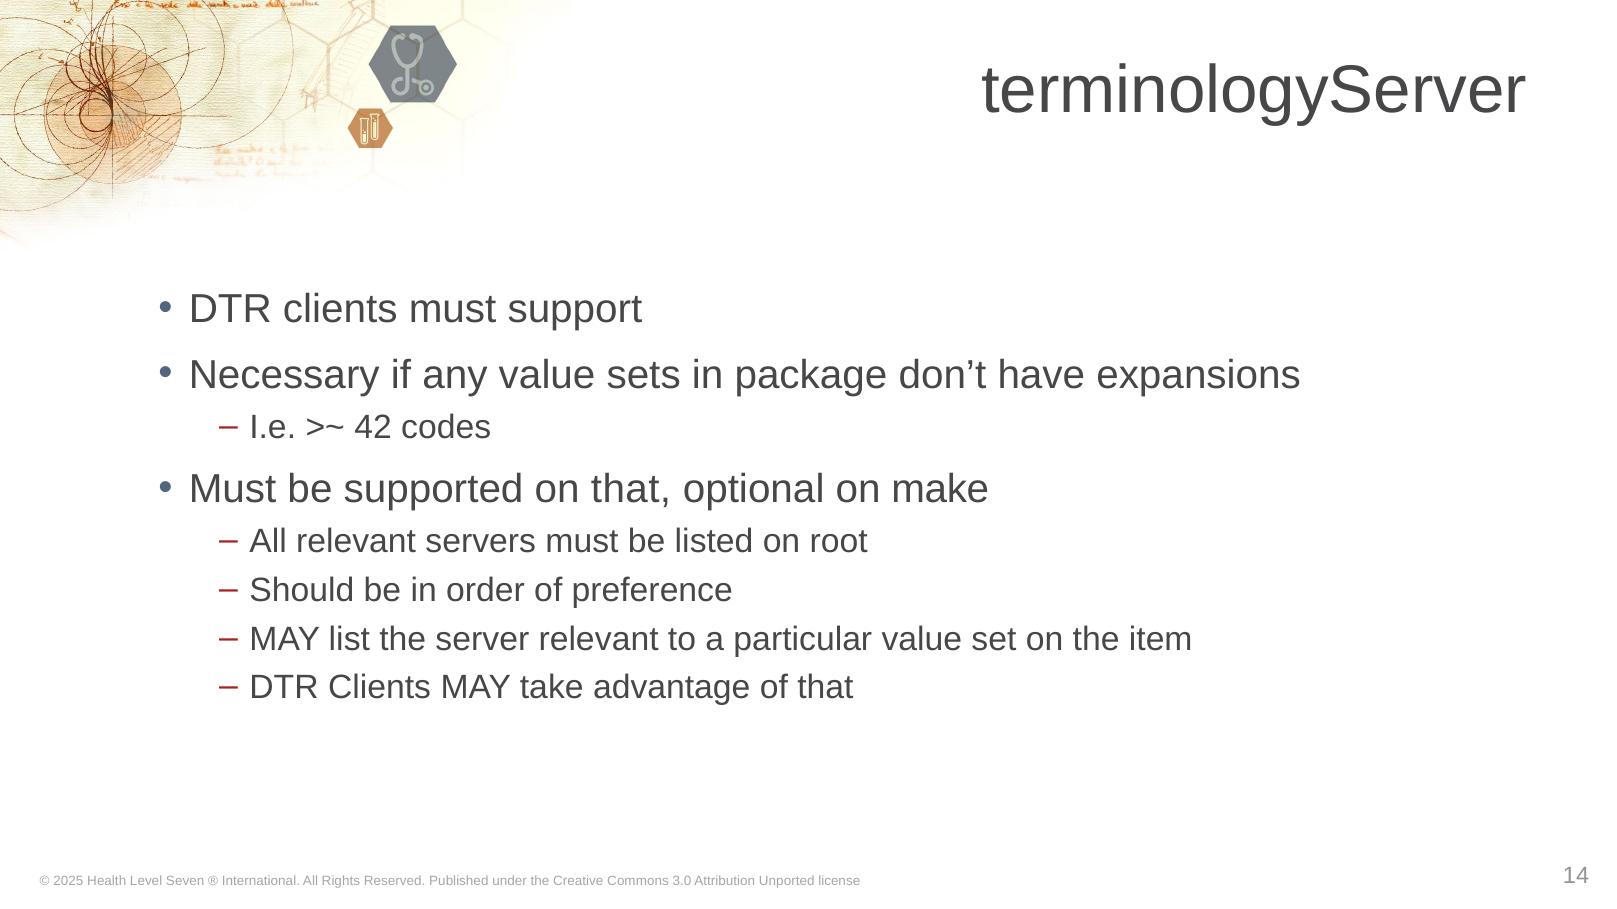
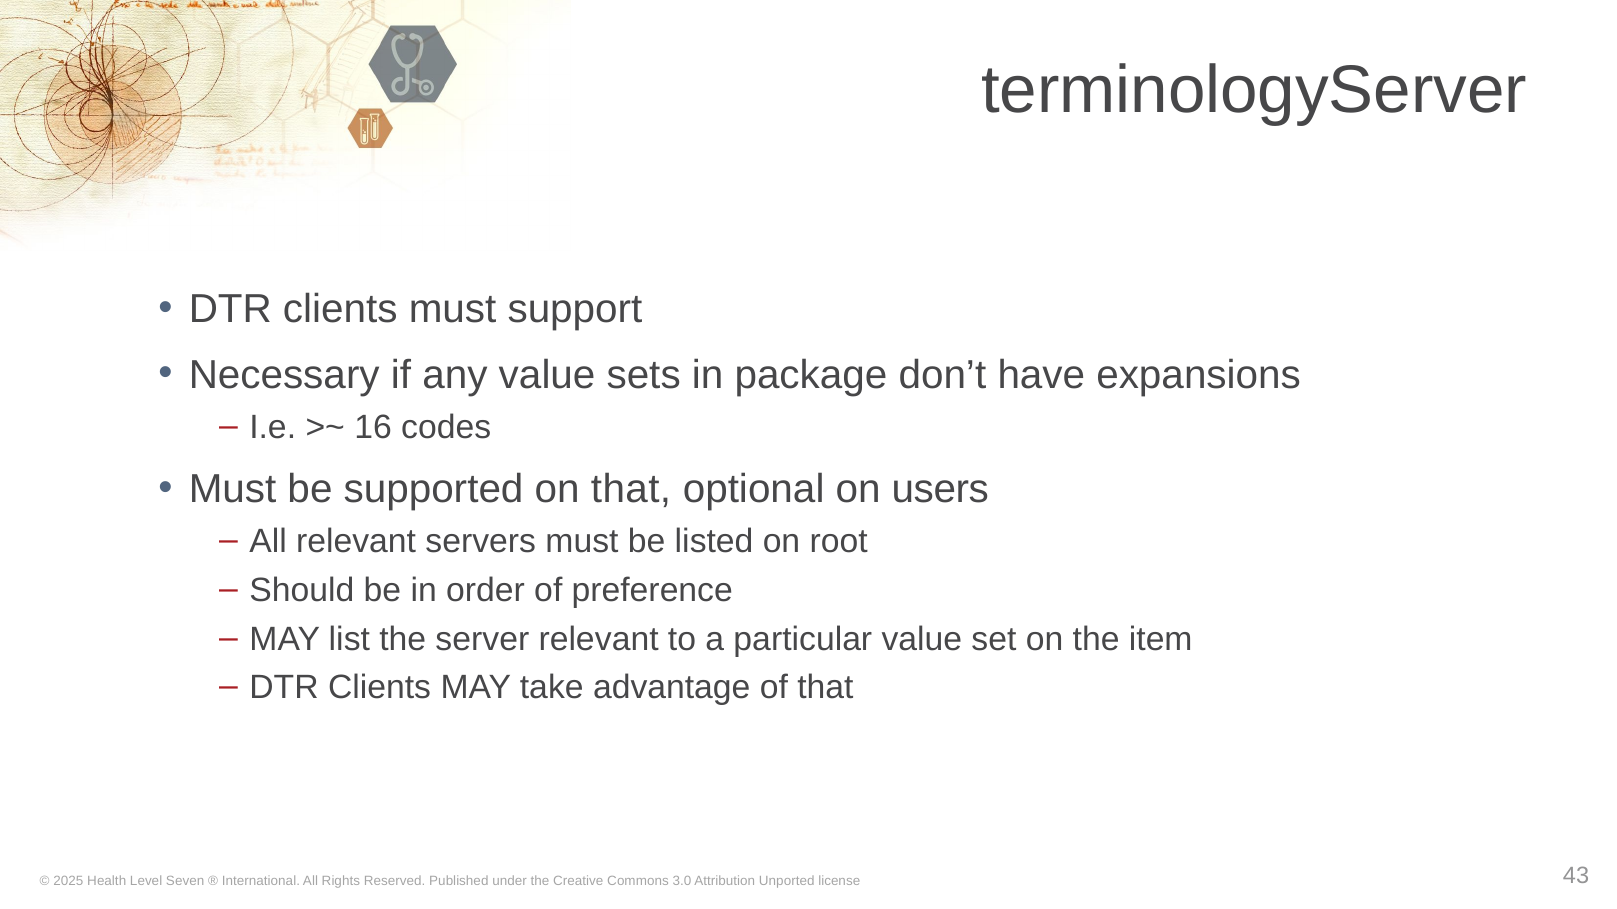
42: 42 -> 16 (373, 427)
make: make -> users (940, 489)
14: 14 -> 43 (1576, 877)
